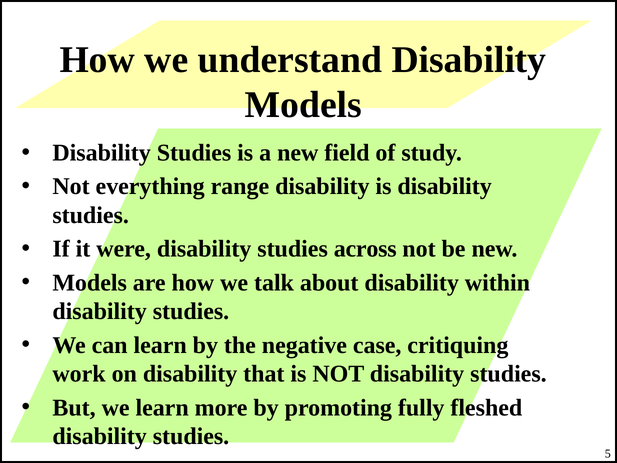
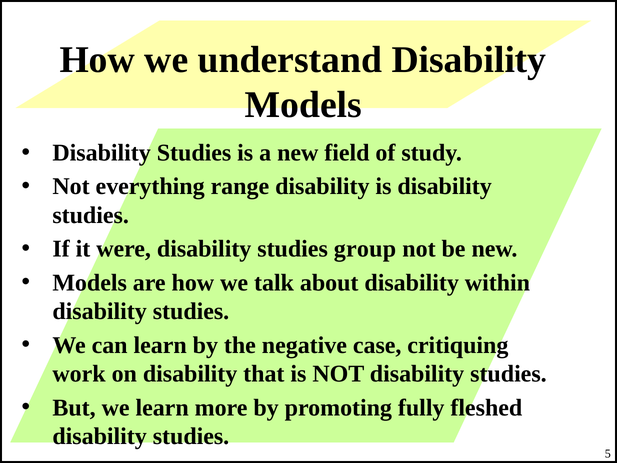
across: across -> group (365, 249)
